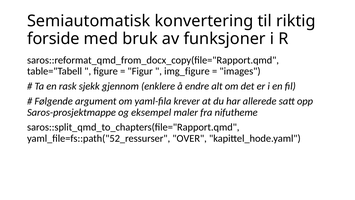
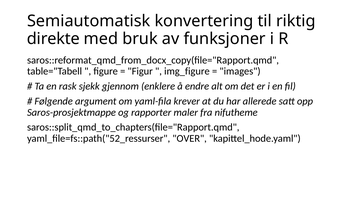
forside: forside -> direkte (53, 39)
eksempel: eksempel -> rapporter (151, 112)
